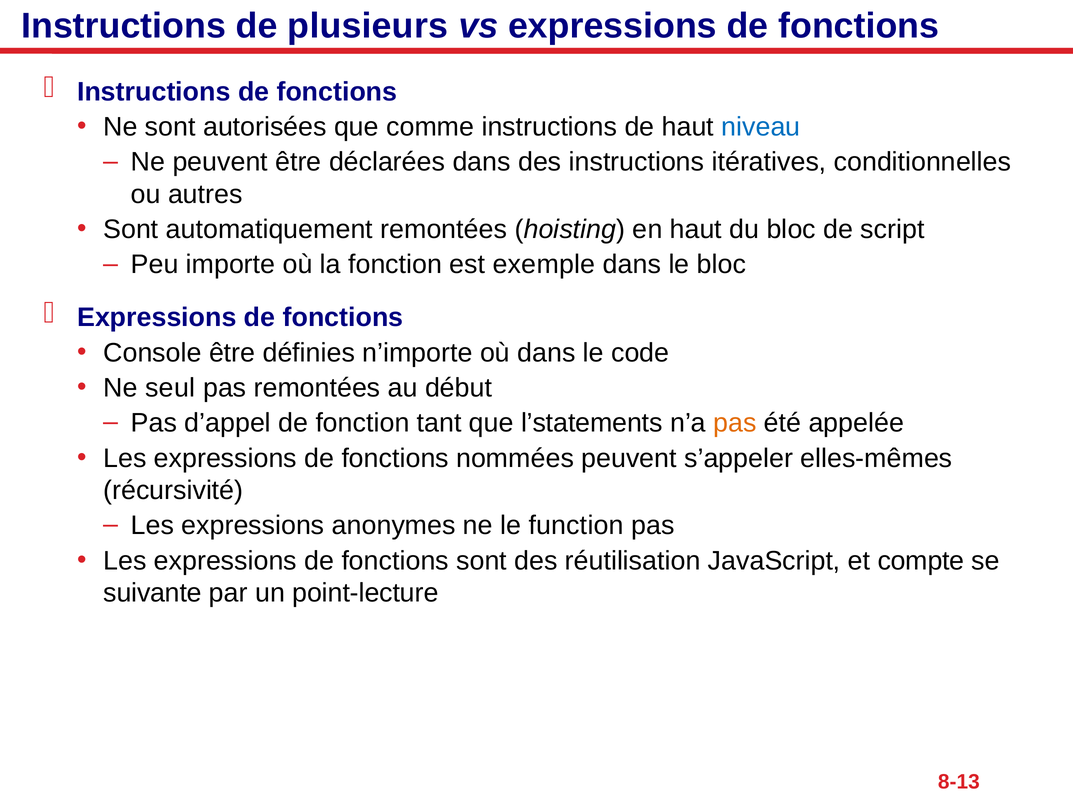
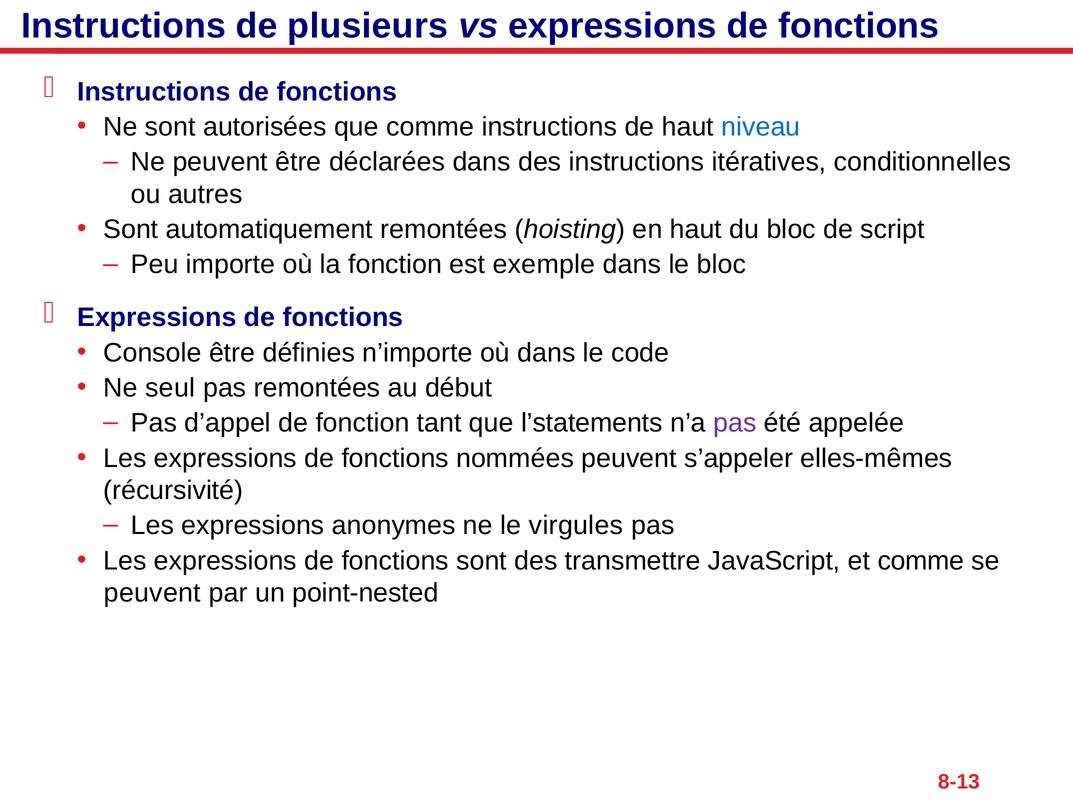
pas colour: orange -> purple (735, 423)
function: function -> virgules (576, 526)
réutilisation: réutilisation -> transmettre (633, 561)
et compte: compte -> comme (921, 561)
suivante: suivante -> peuvent (152, 593)
point-lecture: point-lecture -> point-nested (365, 593)
